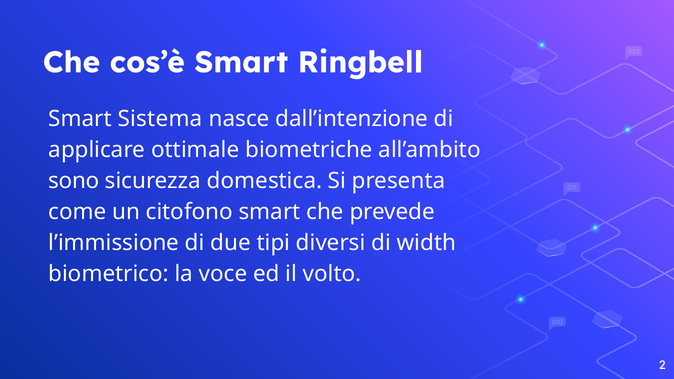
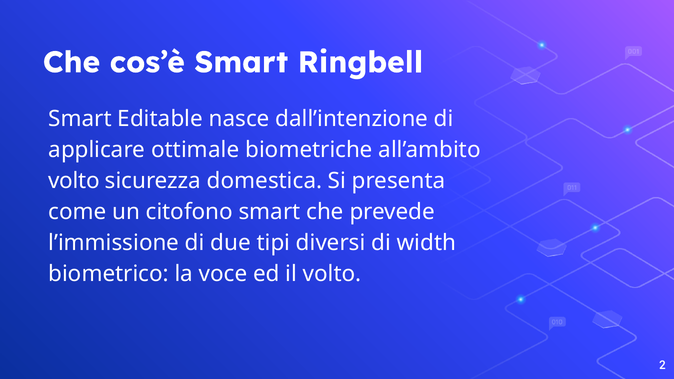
Sistema: Sistema -> Editable (160, 119)
sono: sono -> volto (74, 181)
